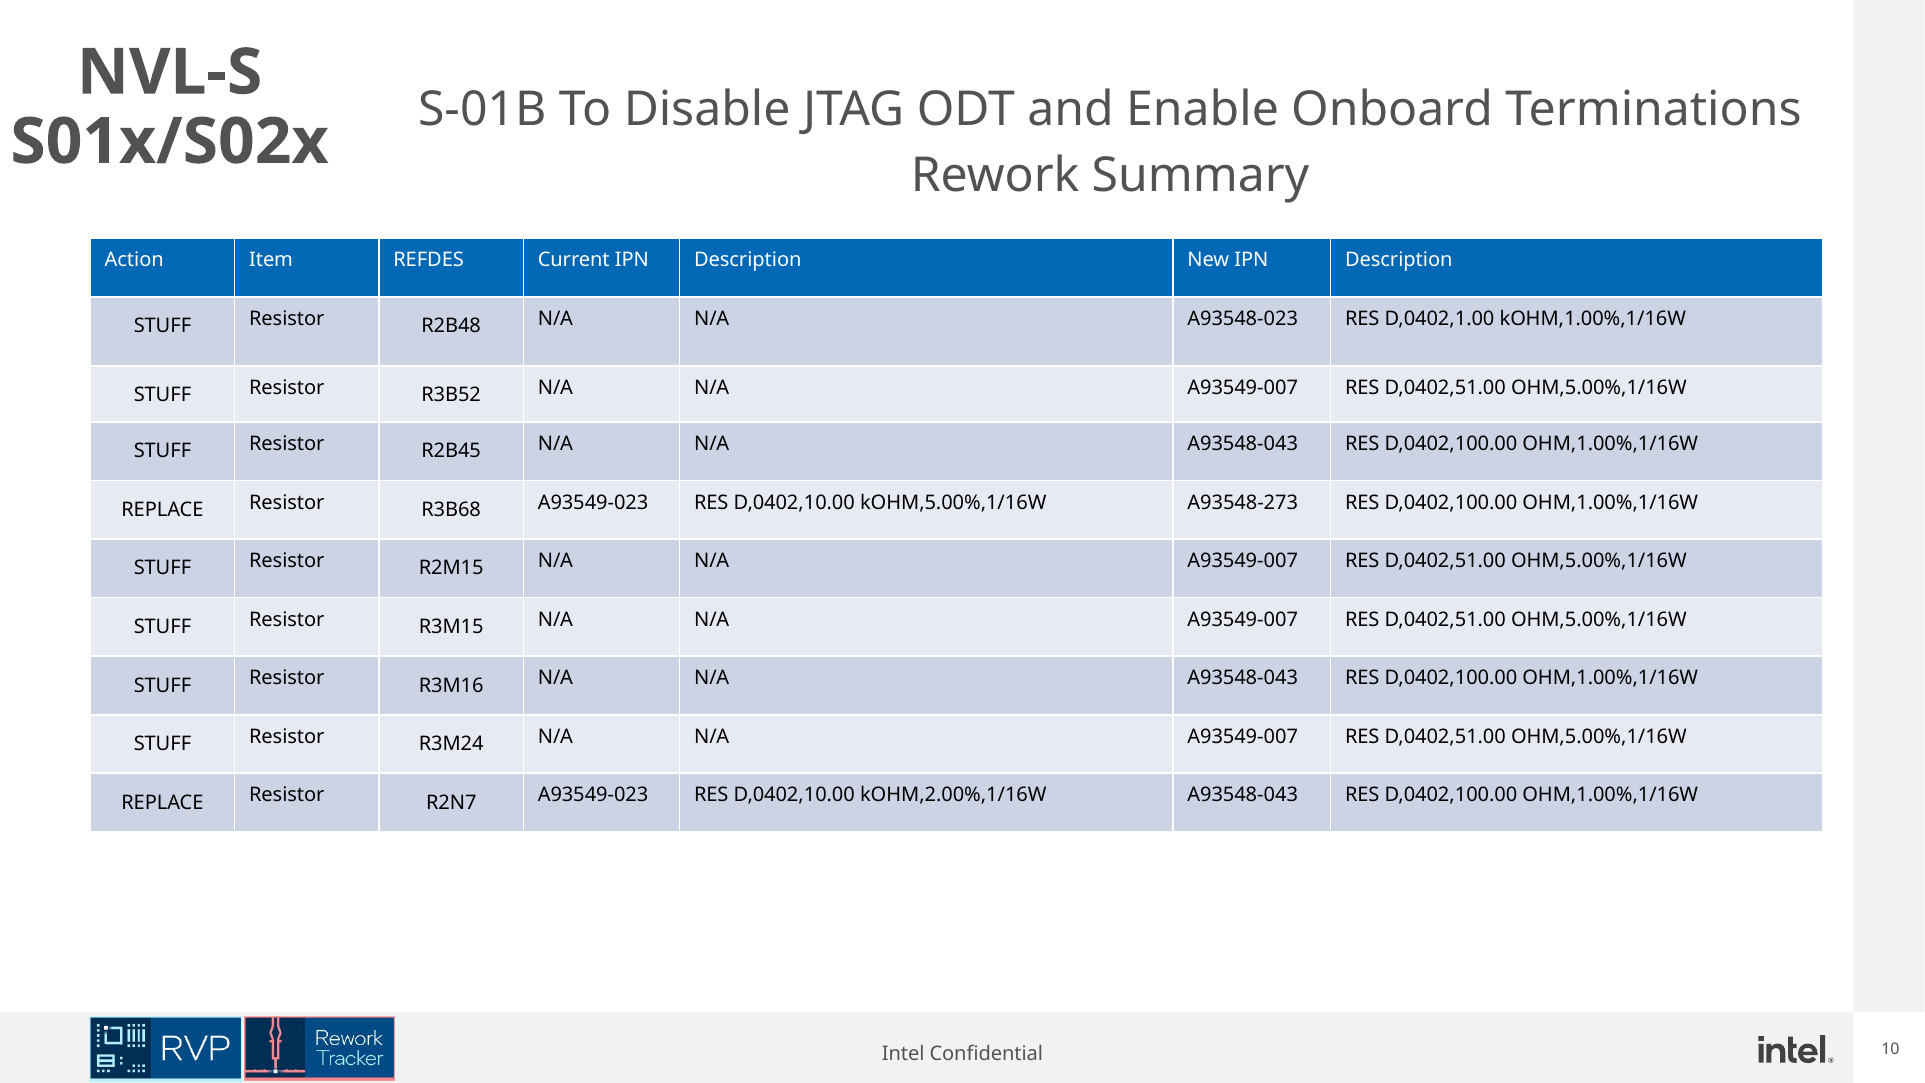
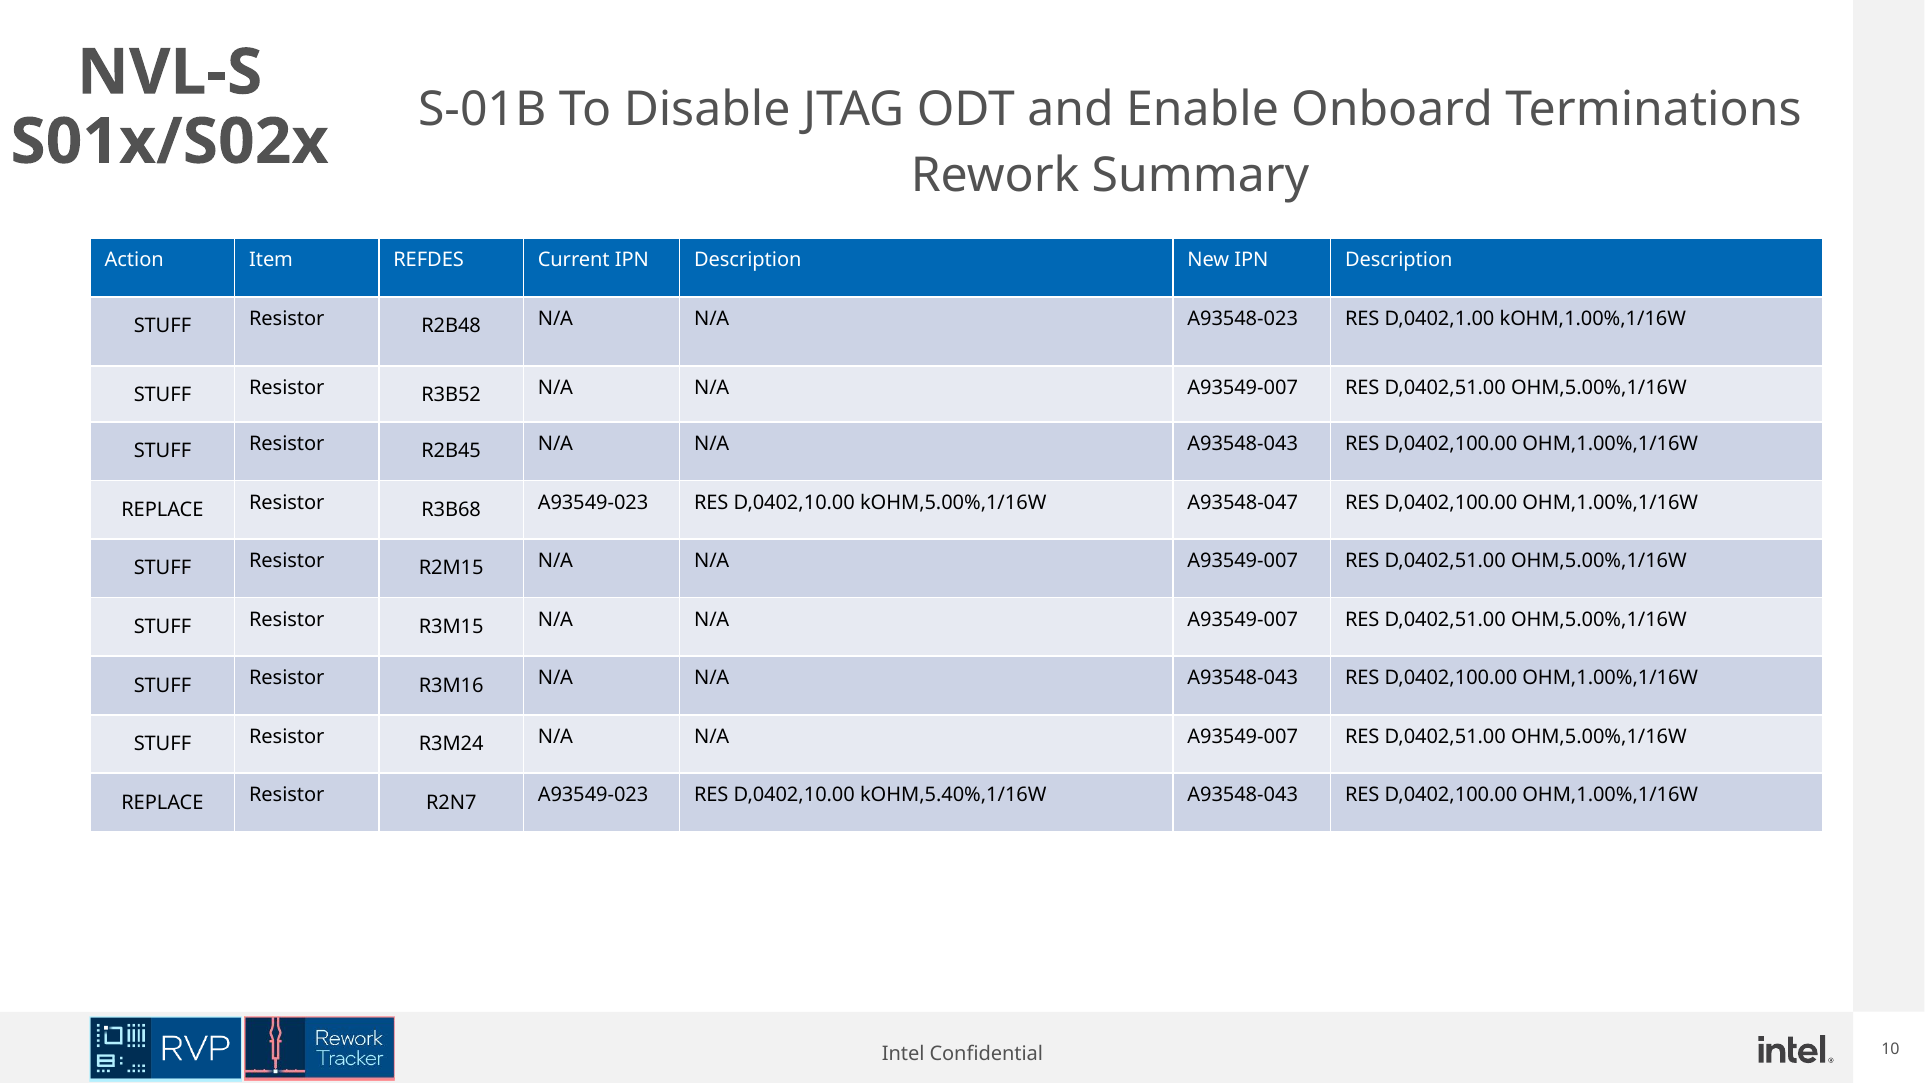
A93548-273: A93548-273 -> A93548-047 (1243, 502)
kOHM,2.00%,1/16W: kOHM,2.00%,1/16W -> kOHM,5.40%,1/16W (953, 795)
